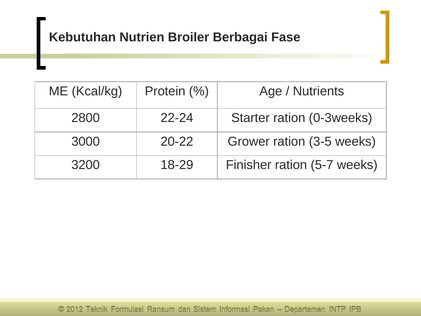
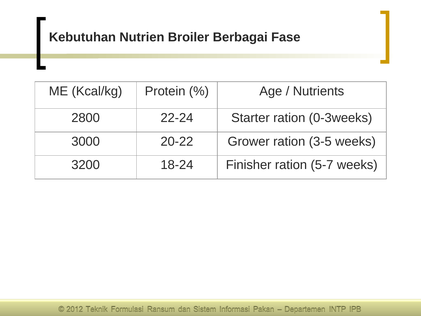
18-29: 18-29 -> 18-24 (177, 165)
